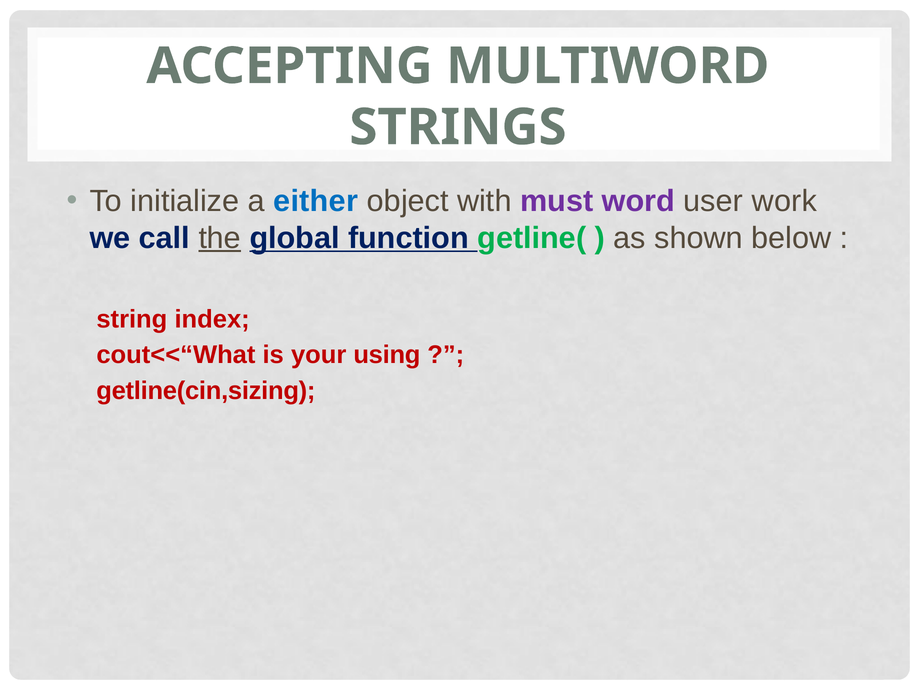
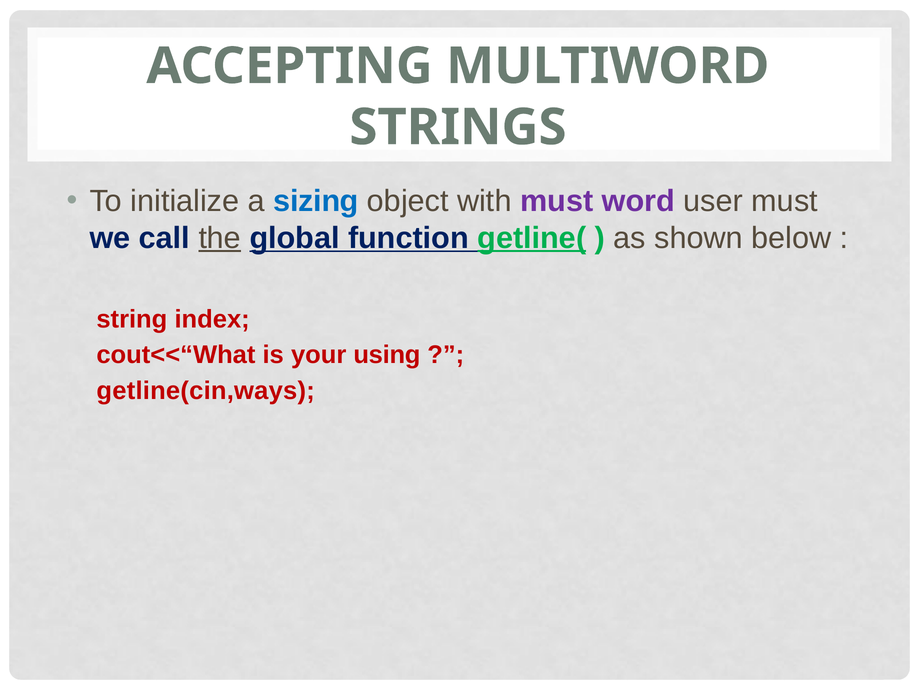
either: either -> sizing (316, 201)
user work: work -> must (785, 201)
getline( underline: none -> present (532, 238)
getline(cin,sizing: getline(cin,sizing -> getline(cin,ways (206, 391)
